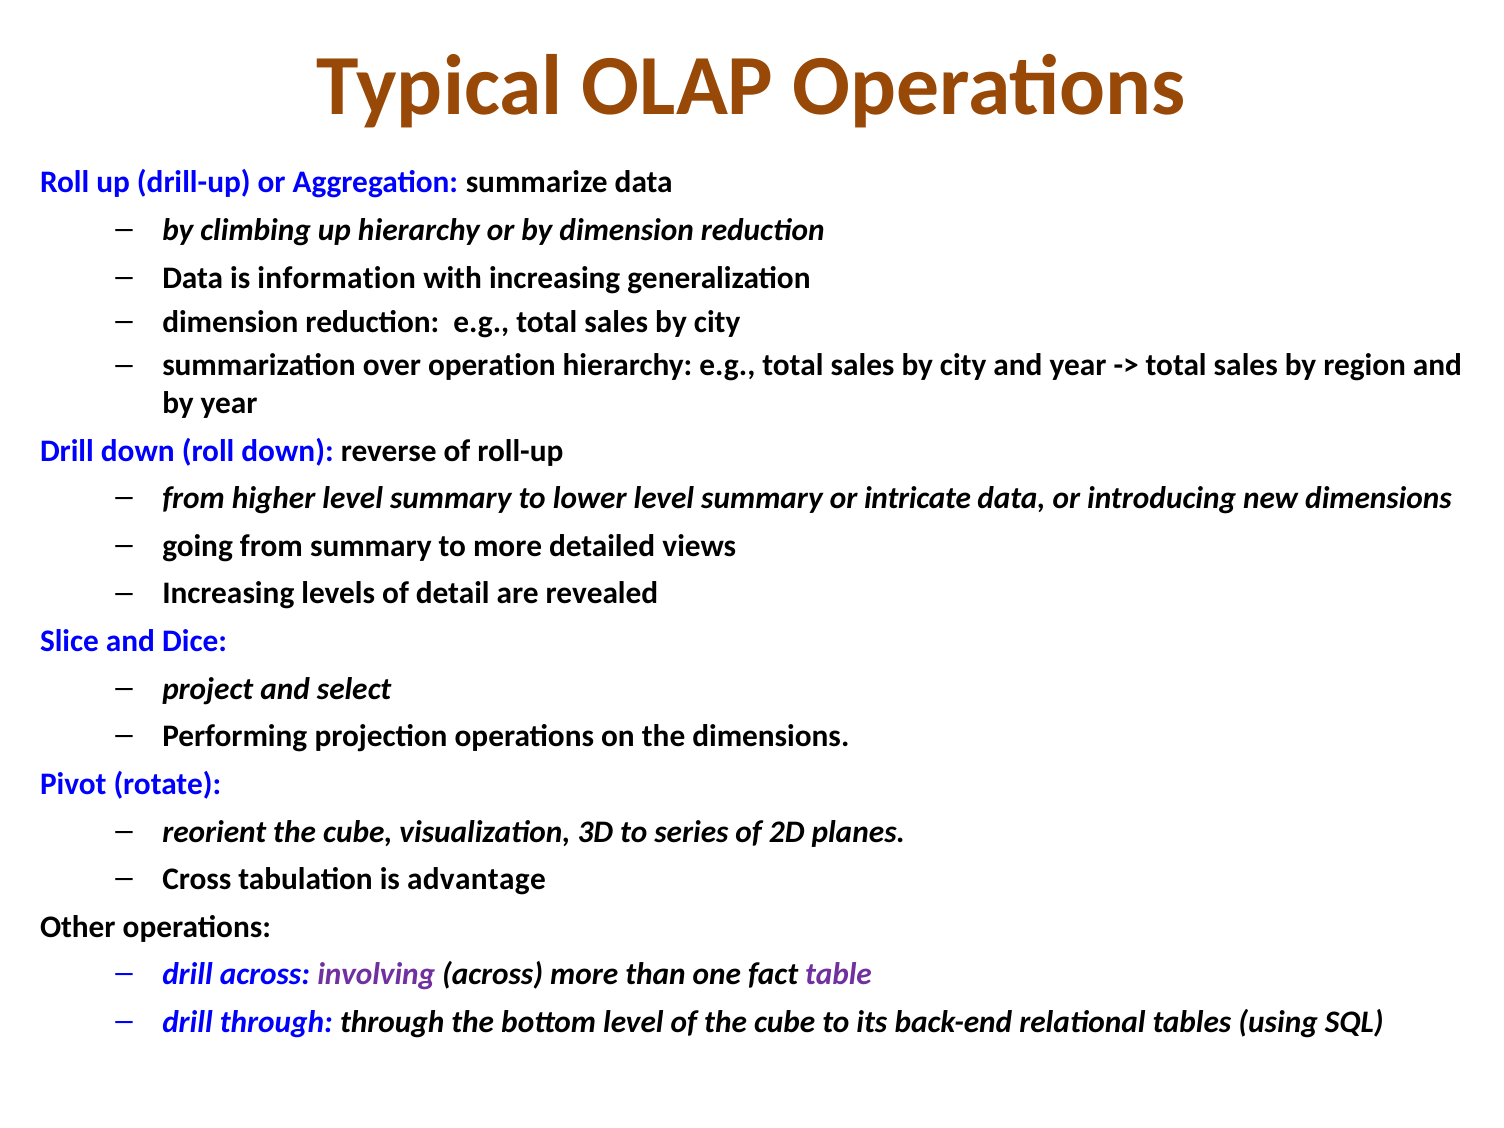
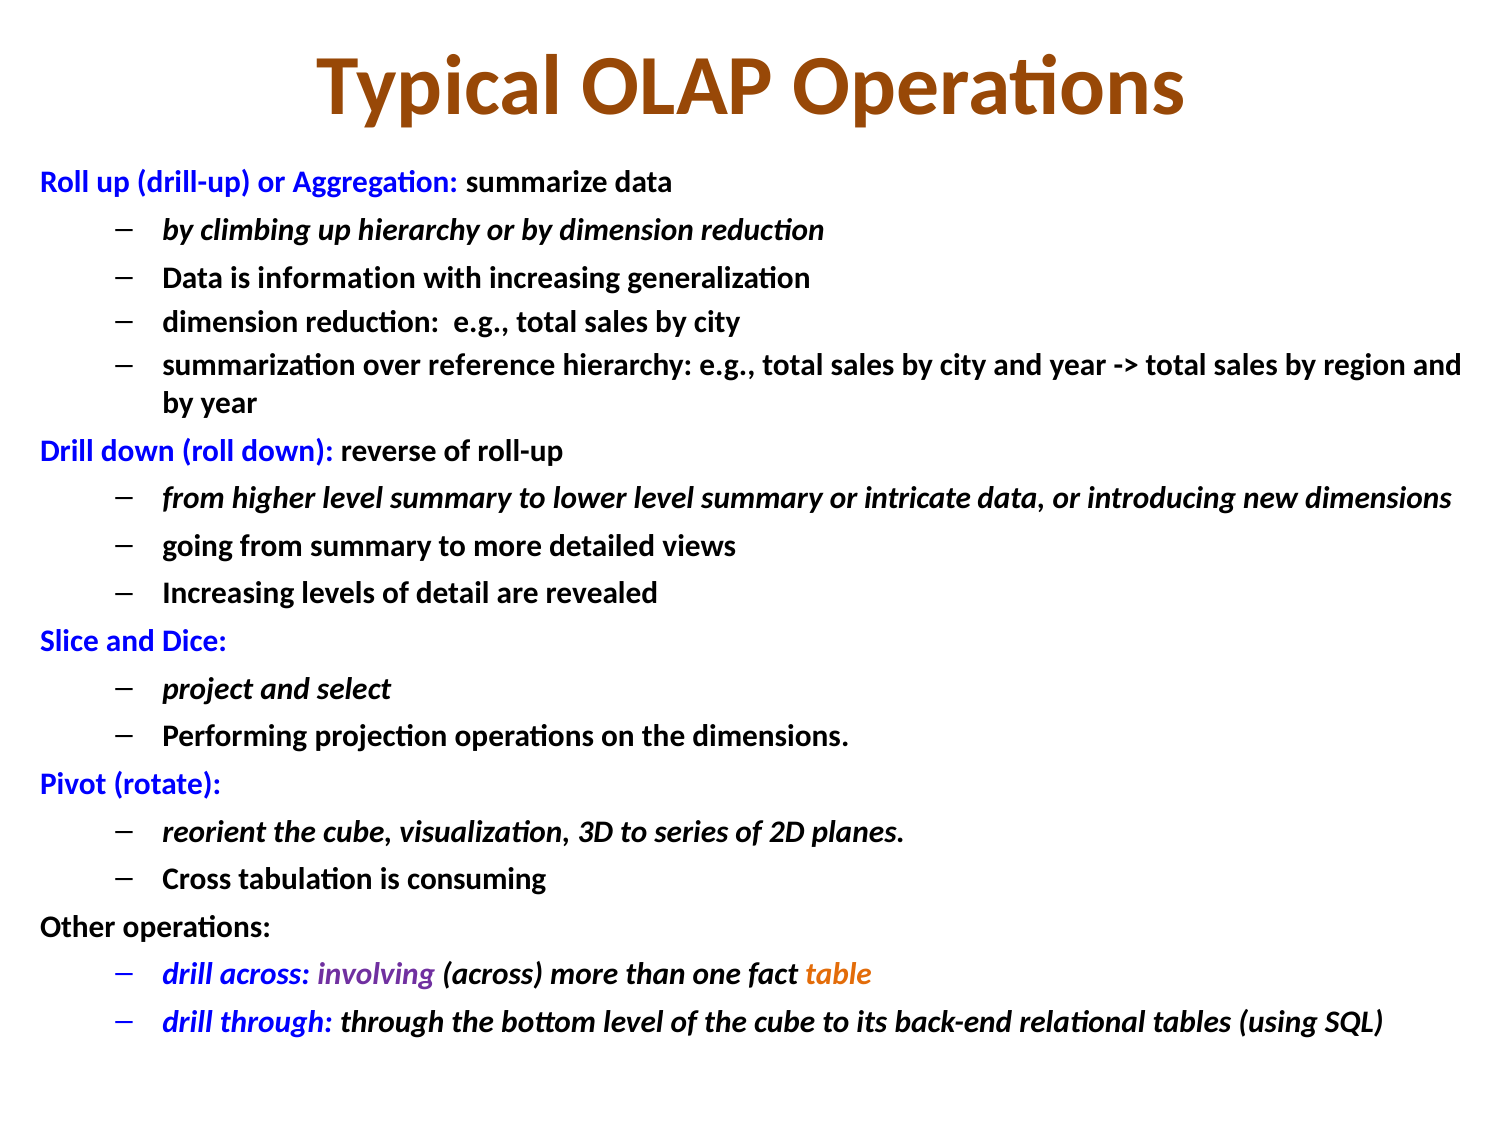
operation: operation -> reference (492, 366)
advantage: advantage -> consuming (477, 879)
table colour: purple -> orange (838, 974)
